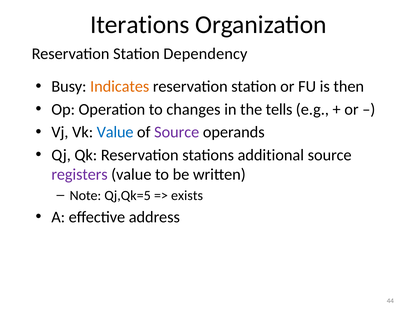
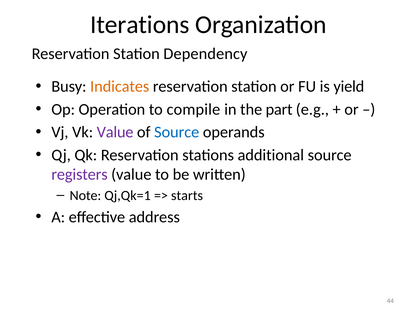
then: then -> yield (349, 86)
changes: changes -> compile (193, 109)
tells: tells -> part (279, 109)
Value colour: blue -> purple (115, 132)
Source colour: purple -> blue (177, 132)
Qj,Qk=5: Qj,Qk=5 -> Qj,Qk=1 (128, 195)
exists: exists -> starts (187, 195)
